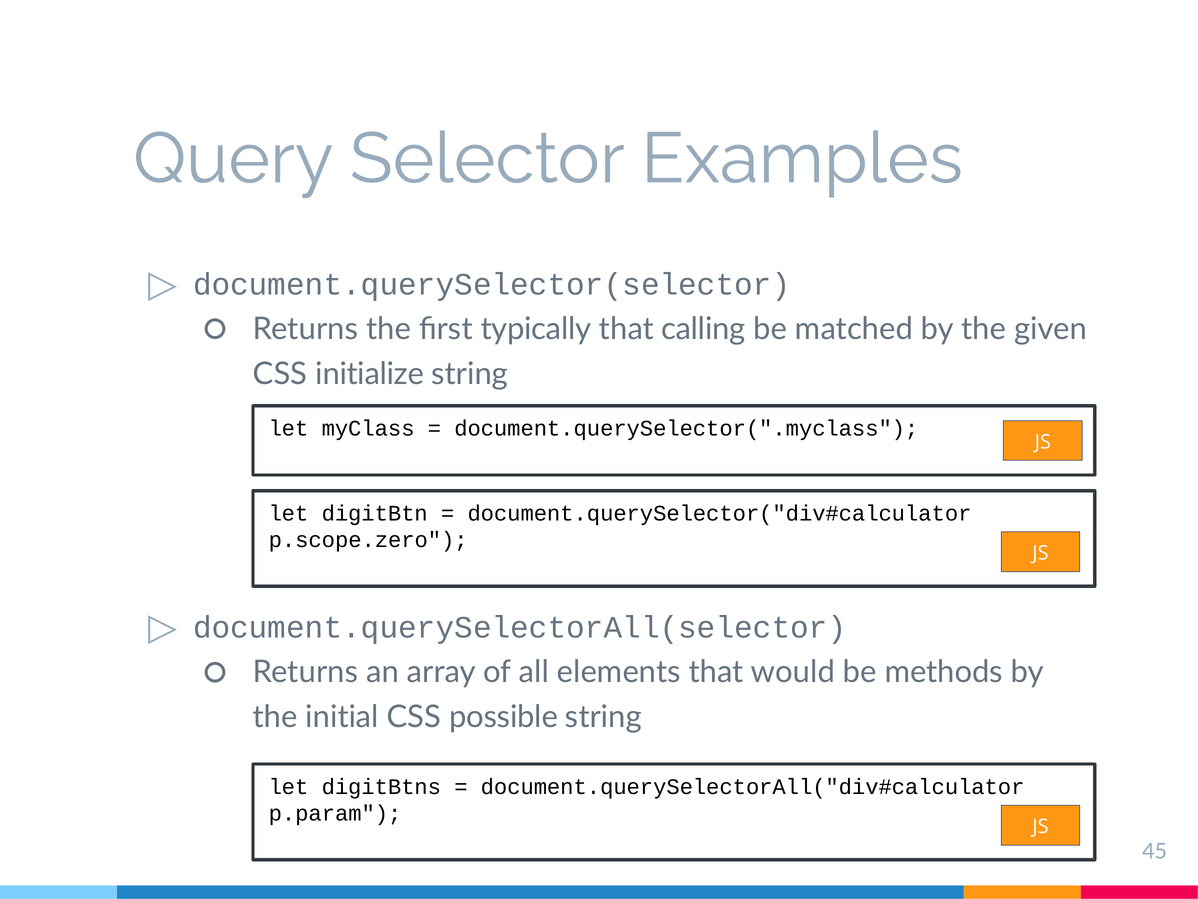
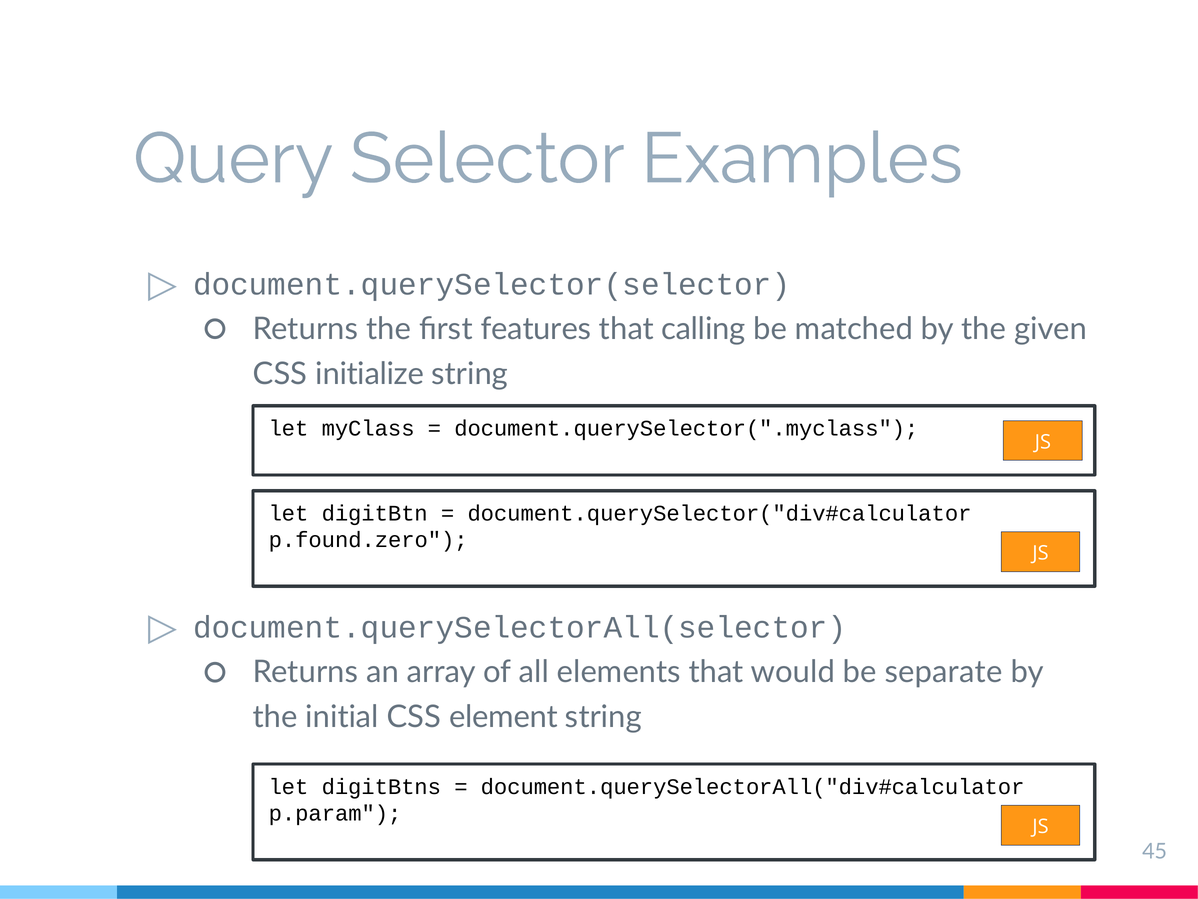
typically: typically -> features (536, 329)
p.scope.zero: p.scope.zero -> p.found.zero (368, 540)
methods: methods -> separate (944, 672)
possible: possible -> element (504, 717)
